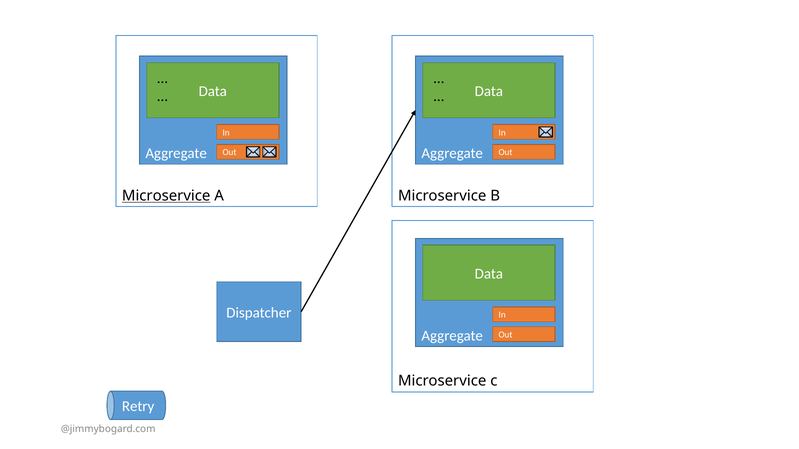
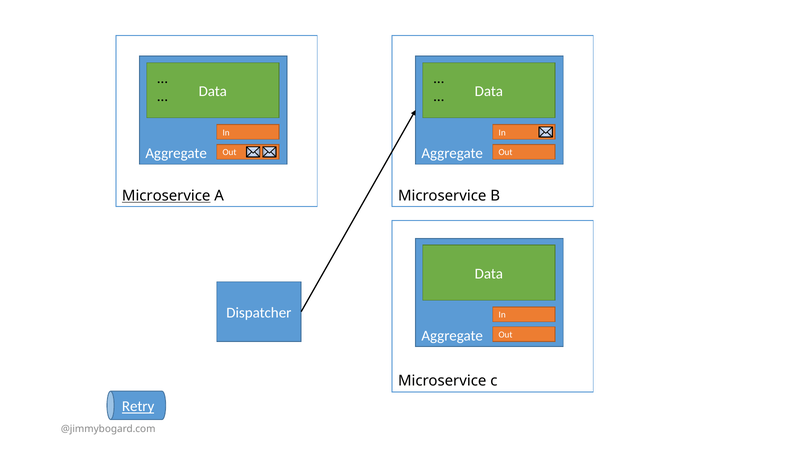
Retry underline: none -> present (138, 407)
